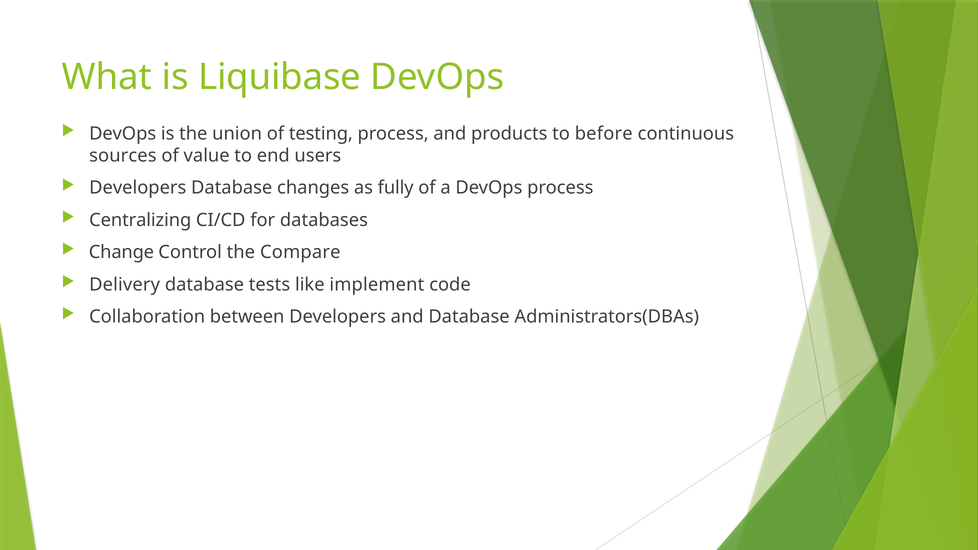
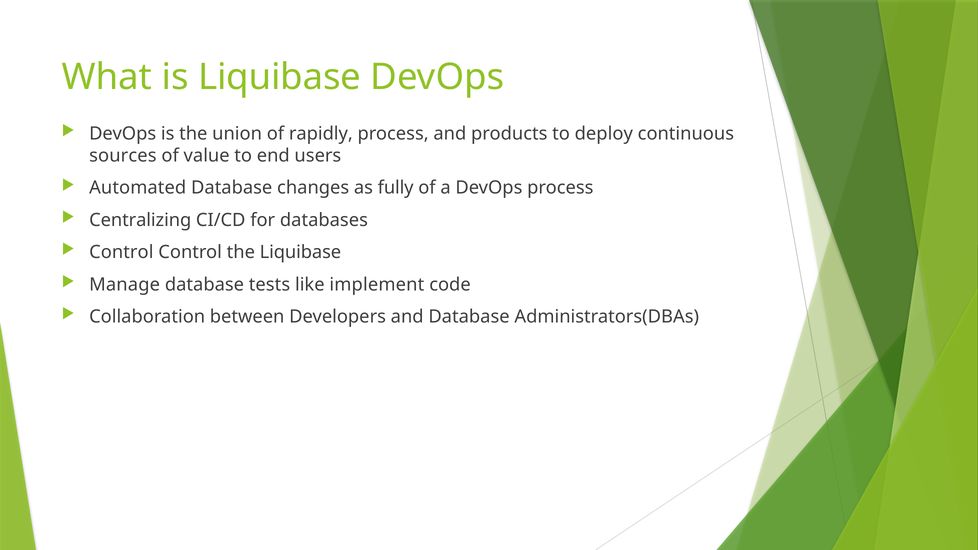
testing: testing -> rapidly (321, 134)
before: before -> deploy (604, 134)
Developers: Developers -> Automated (138, 188)
Change: Change -> Control (121, 252)
the Compare: Compare -> Liquibase (300, 252)
Delivery: Delivery -> Manage (125, 285)
